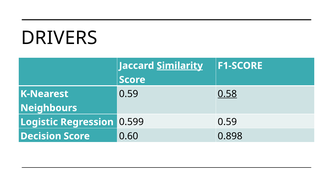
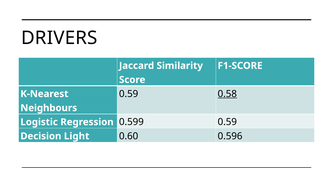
Similarity underline: present -> none (180, 66)
Decision Score: Score -> Light (77, 136)
0.898: 0.898 -> 0.596 (230, 136)
